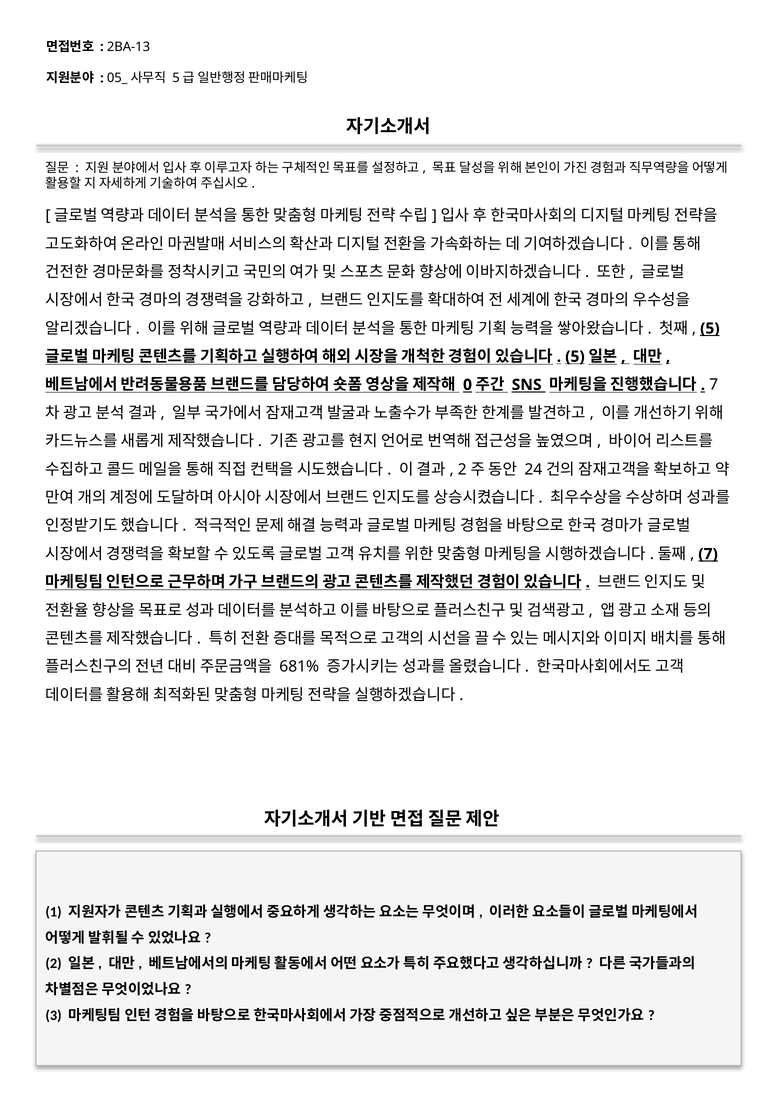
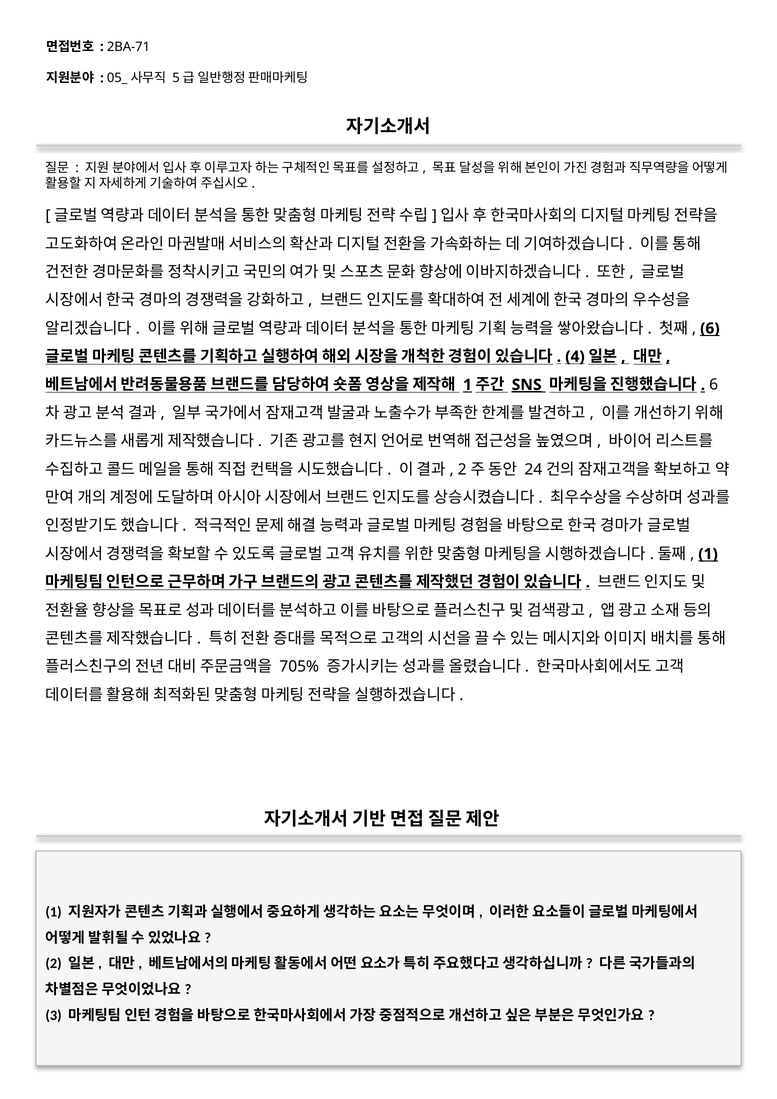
2BA-13: 2BA-13 -> 2BA-71 (129, 47)
5: 5 -> 6 (710, 328)
5: 5 -> 4 (575, 357)
0: 0 -> 1 (468, 385)
SNS underline: none -> present (527, 385)
7: 7 -> 6 (714, 385)
7: 7 -> 1 (708, 554)
681%: 681% -> 705% (299, 667)
